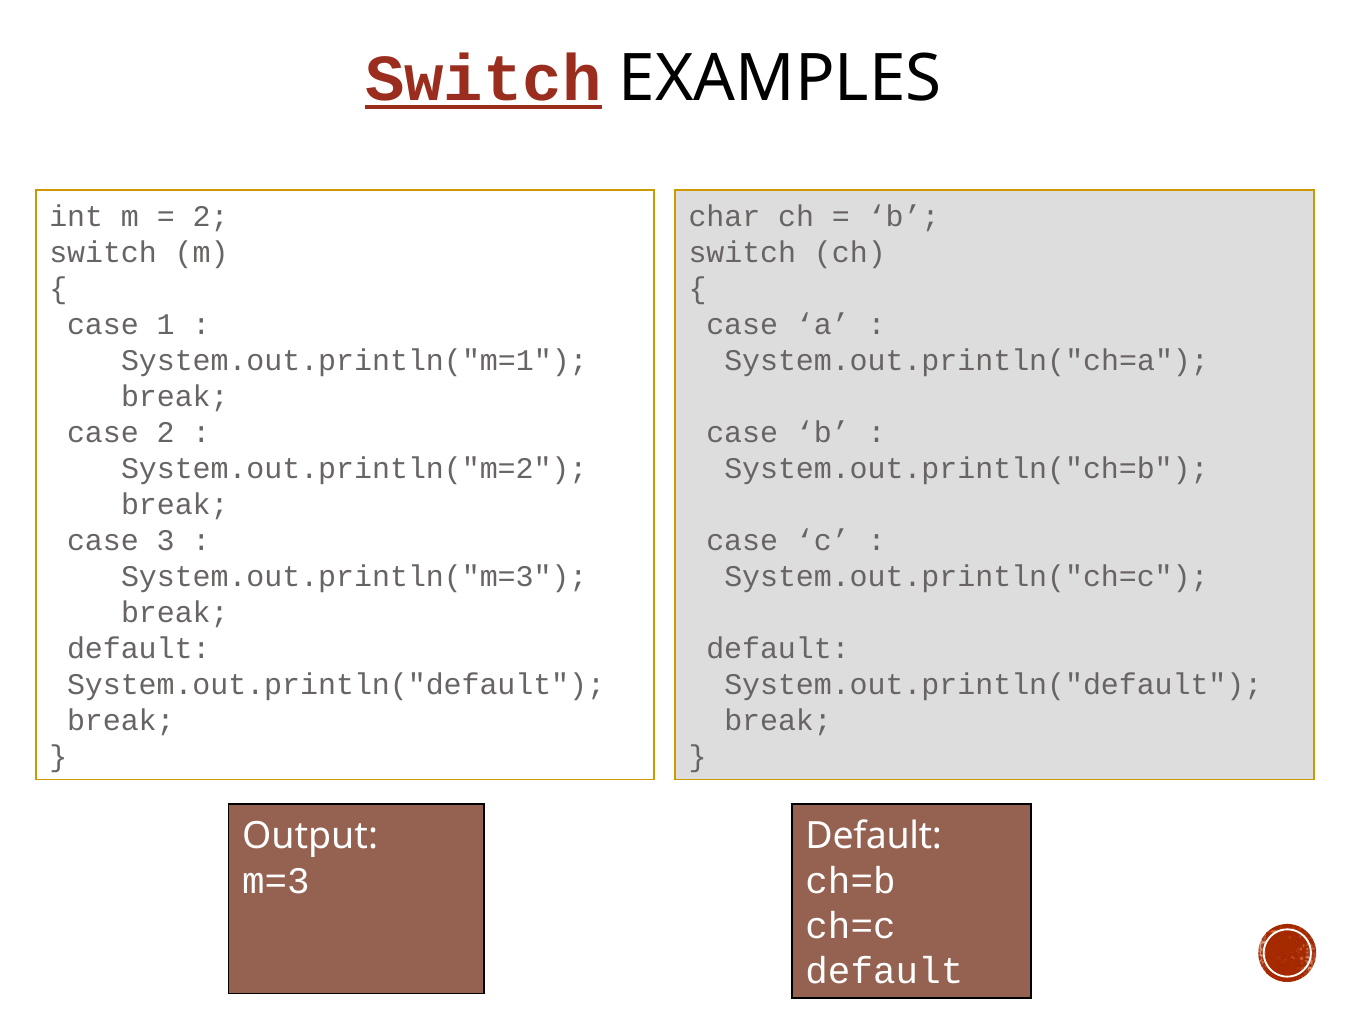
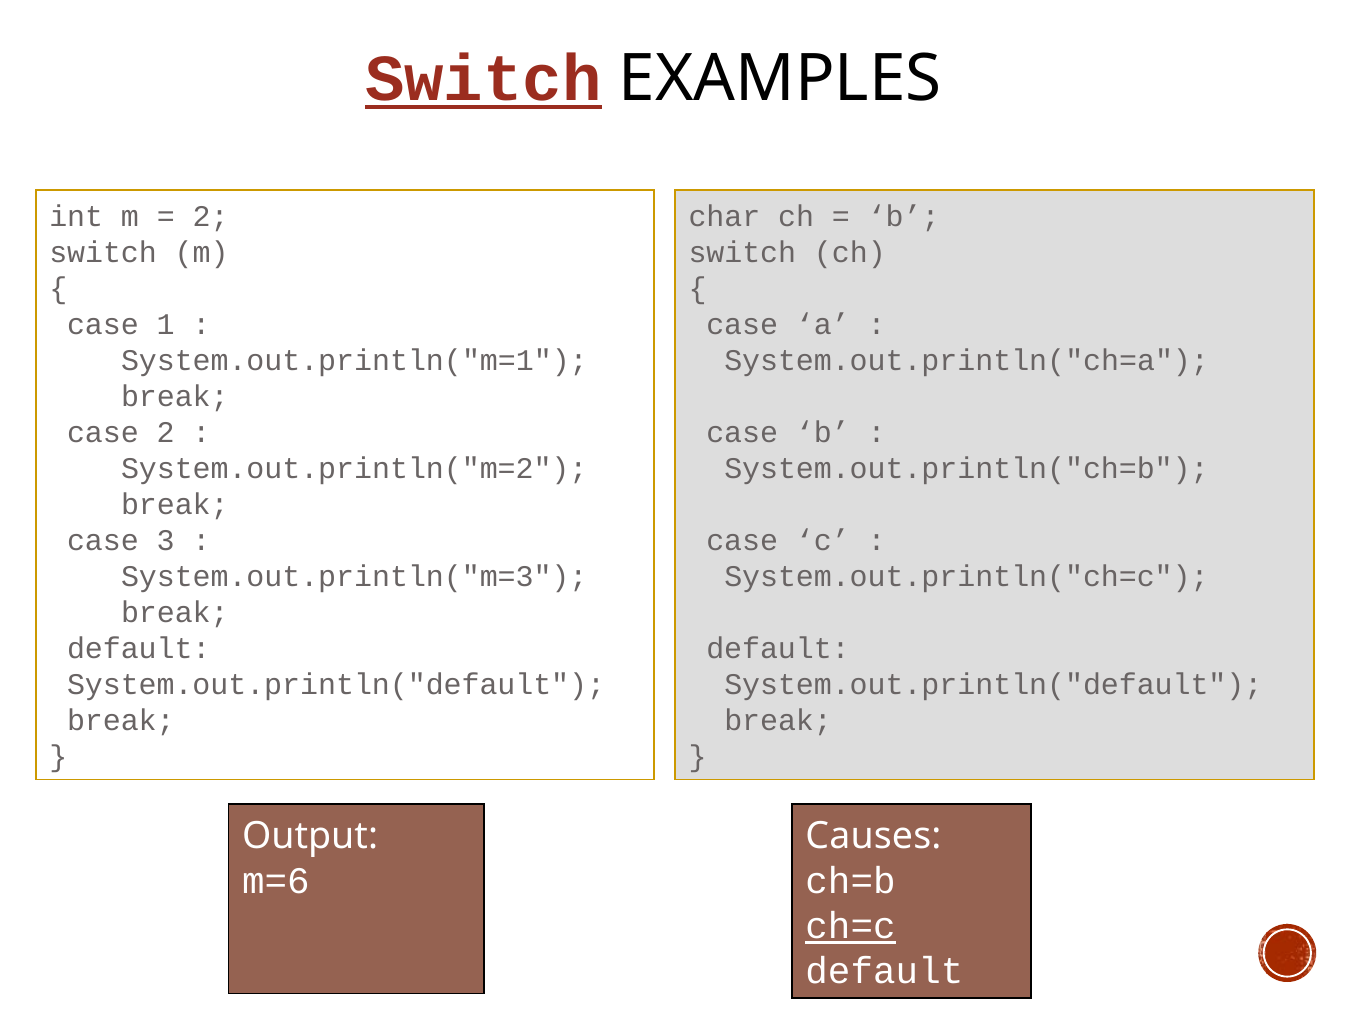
Default: Default -> Causes (873, 836)
m=3: m=3 -> m=6 (276, 881)
ch=c underline: none -> present (851, 926)
